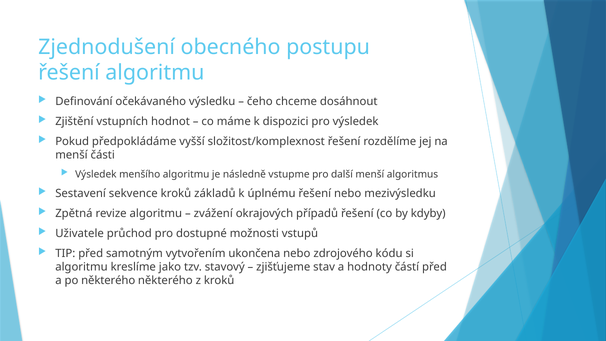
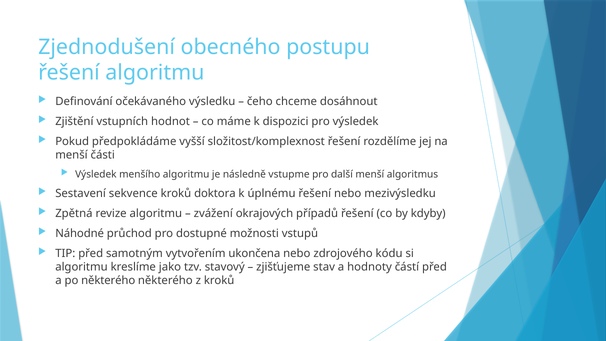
základů: základů -> doktora (215, 193)
Uživatele: Uživatele -> Náhodné (80, 233)
